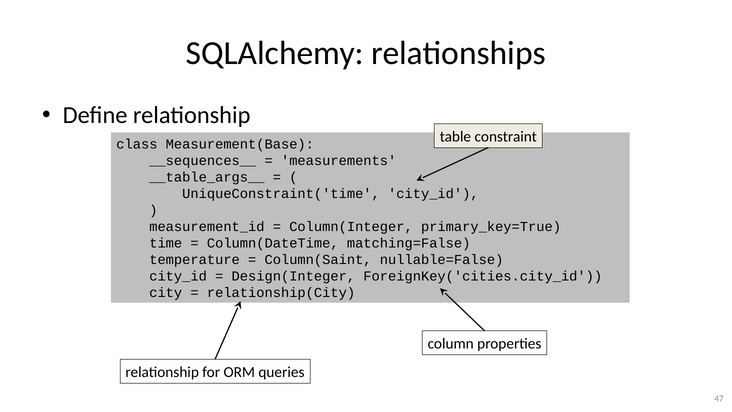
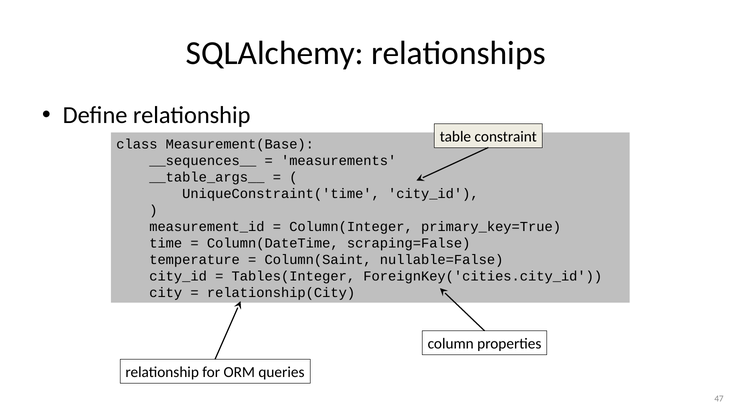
matching=False: matching=False -> scraping=False (409, 243)
Design(Integer: Design(Integer -> Tables(Integer (293, 276)
